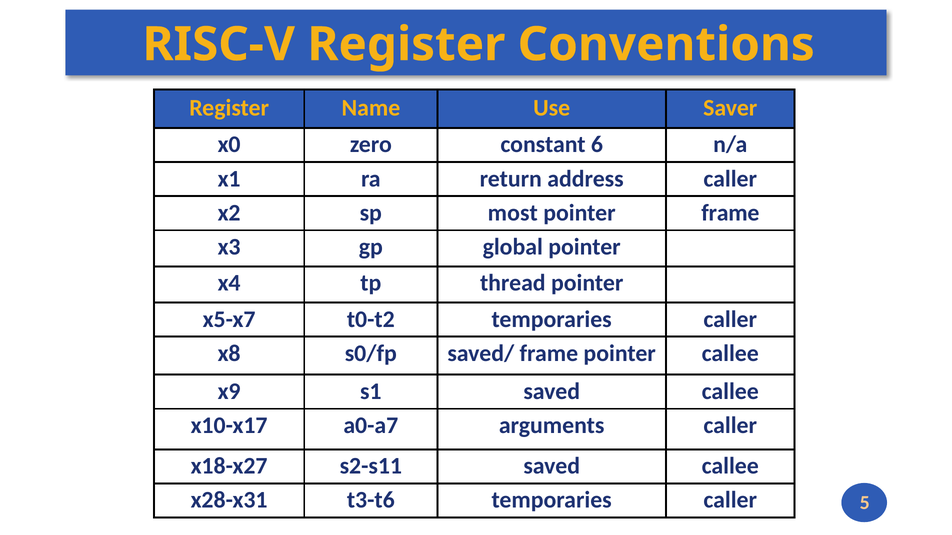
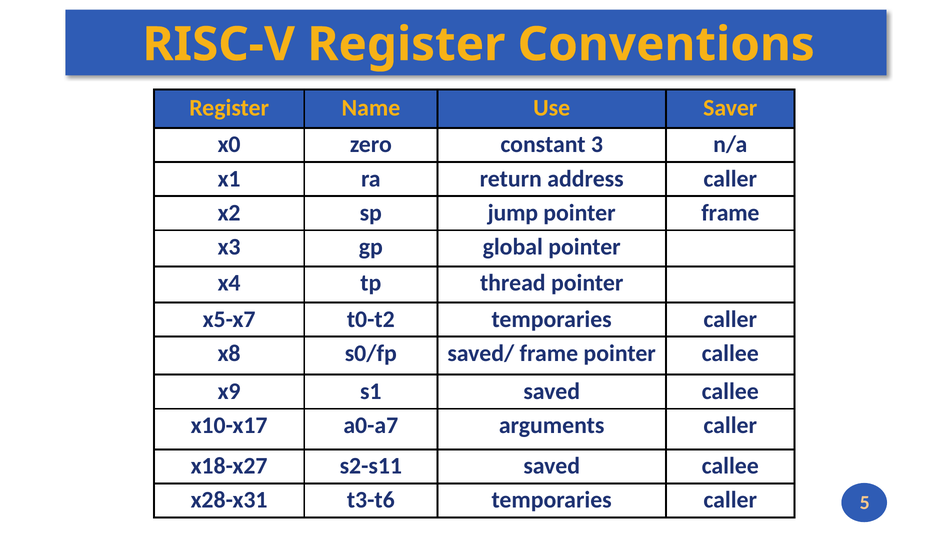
6: 6 -> 3 (597, 145)
most: most -> jump (513, 213)
